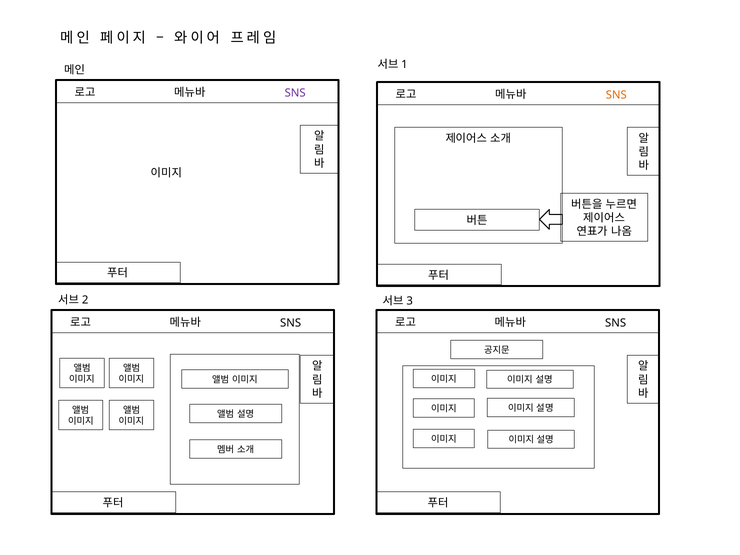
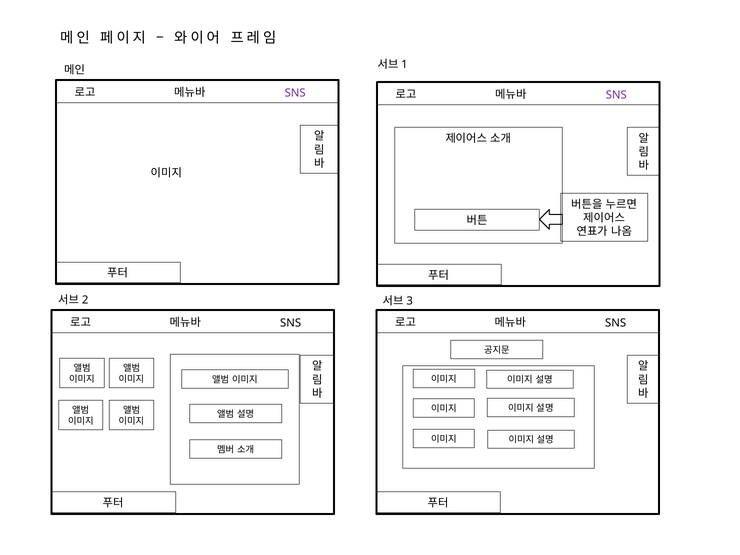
SNS colour: orange -> purple (616, 95)
